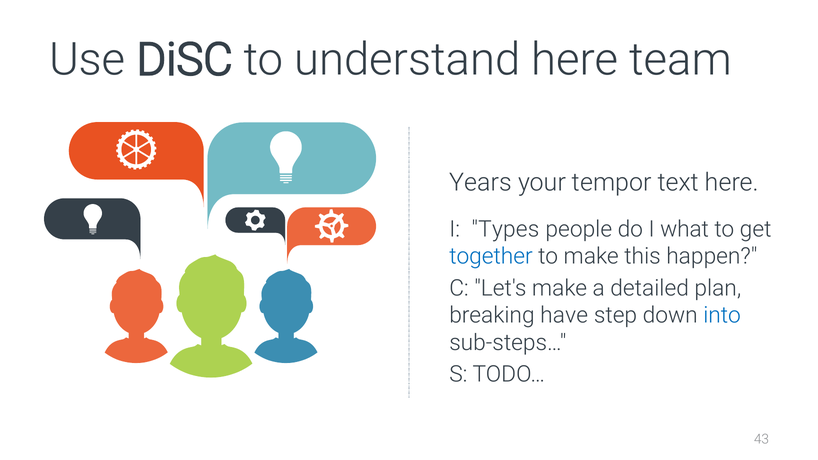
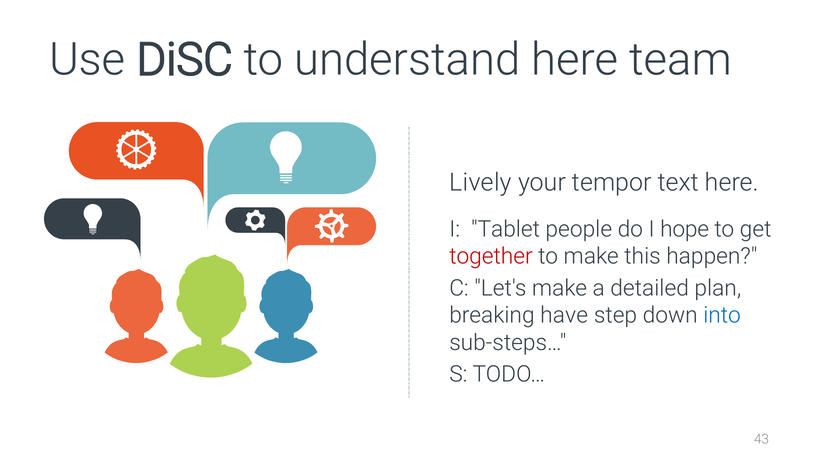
Years: Years -> Lively (481, 182)
Types: Types -> Tablet (506, 229)
what: what -> hope (685, 229)
together colour: blue -> red (491, 256)
